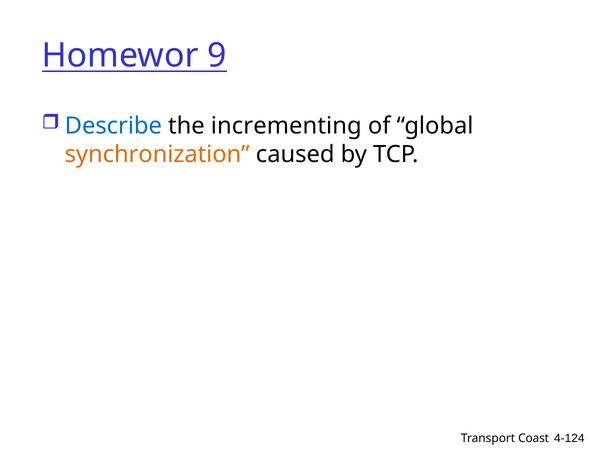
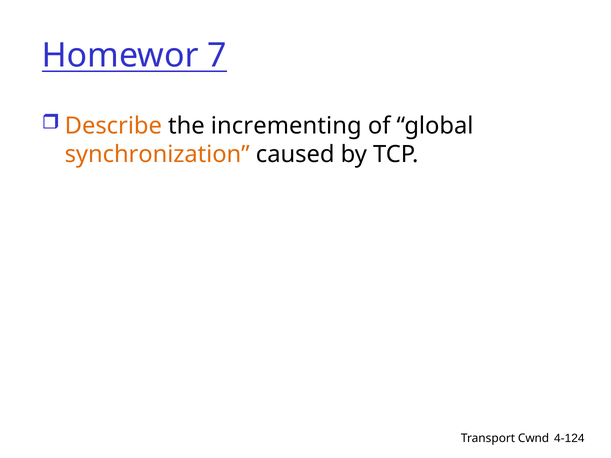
9: 9 -> 7 (217, 56)
Describe colour: blue -> orange (113, 126)
Coast: Coast -> Cwnd (534, 439)
